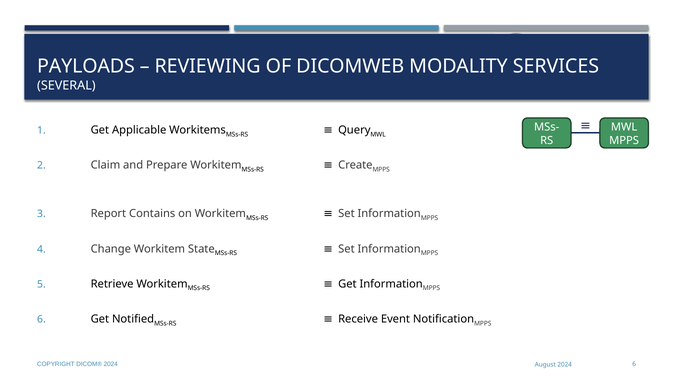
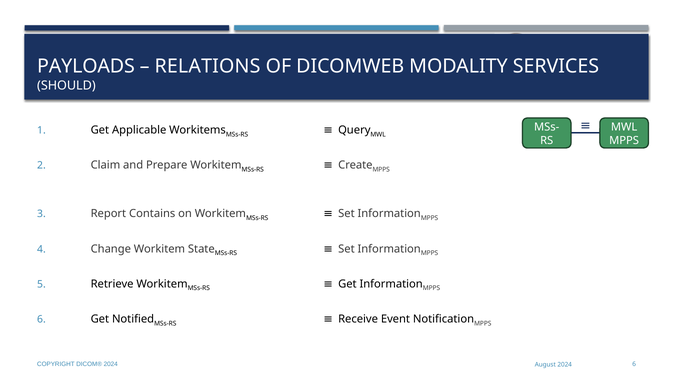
REVIEWING: REVIEWING -> RELATIONS (207, 67)
SEVERAL: SEVERAL -> SHOULD (66, 85)
